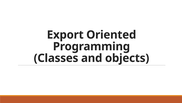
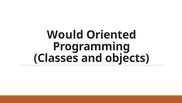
Export: Export -> Would (65, 35)
